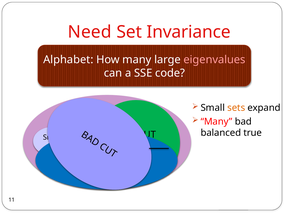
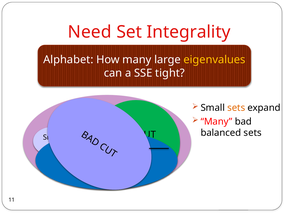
Invariance: Invariance -> Integrality (189, 32)
eigenvalues colour: pink -> yellow (214, 60)
code: code -> tight (170, 73)
balanced true: true -> sets (253, 133)
